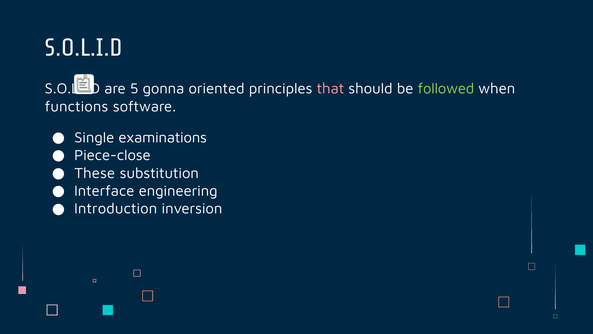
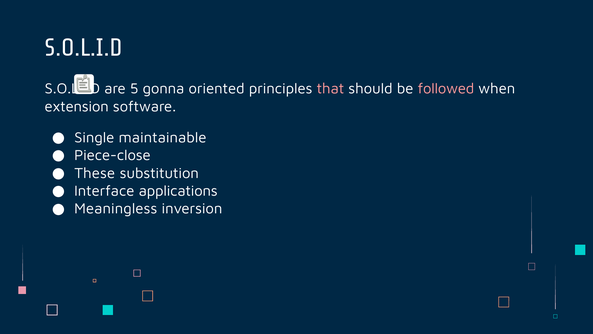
followed colour: light green -> pink (446, 89)
functions: functions -> extension (77, 106)
examinations: examinations -> maintainable (163, 137)
engineering: engineering -> applications (178, 191)
Introduction: Introduction -> Meaningless (116, 208)
